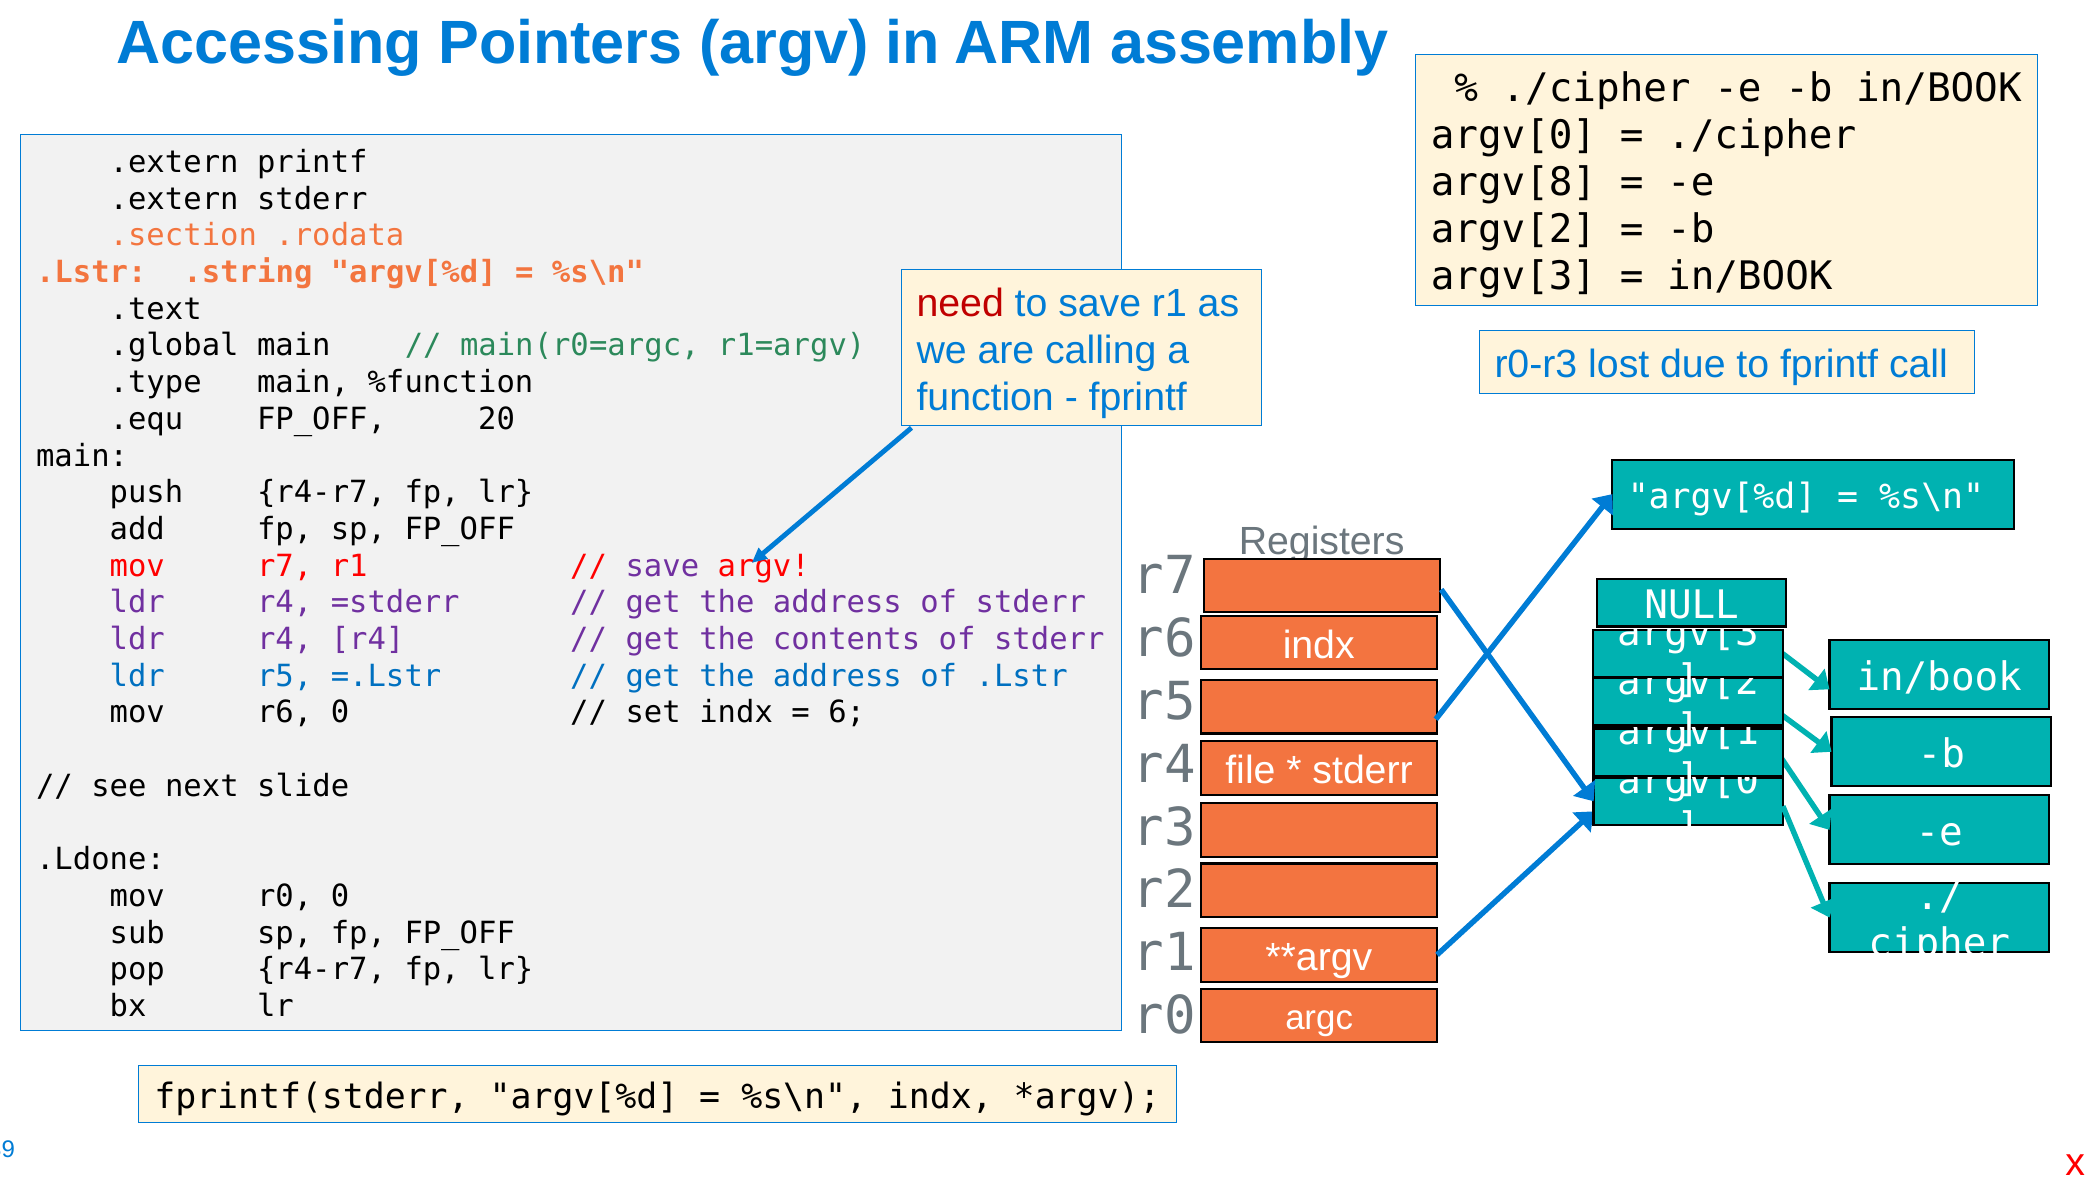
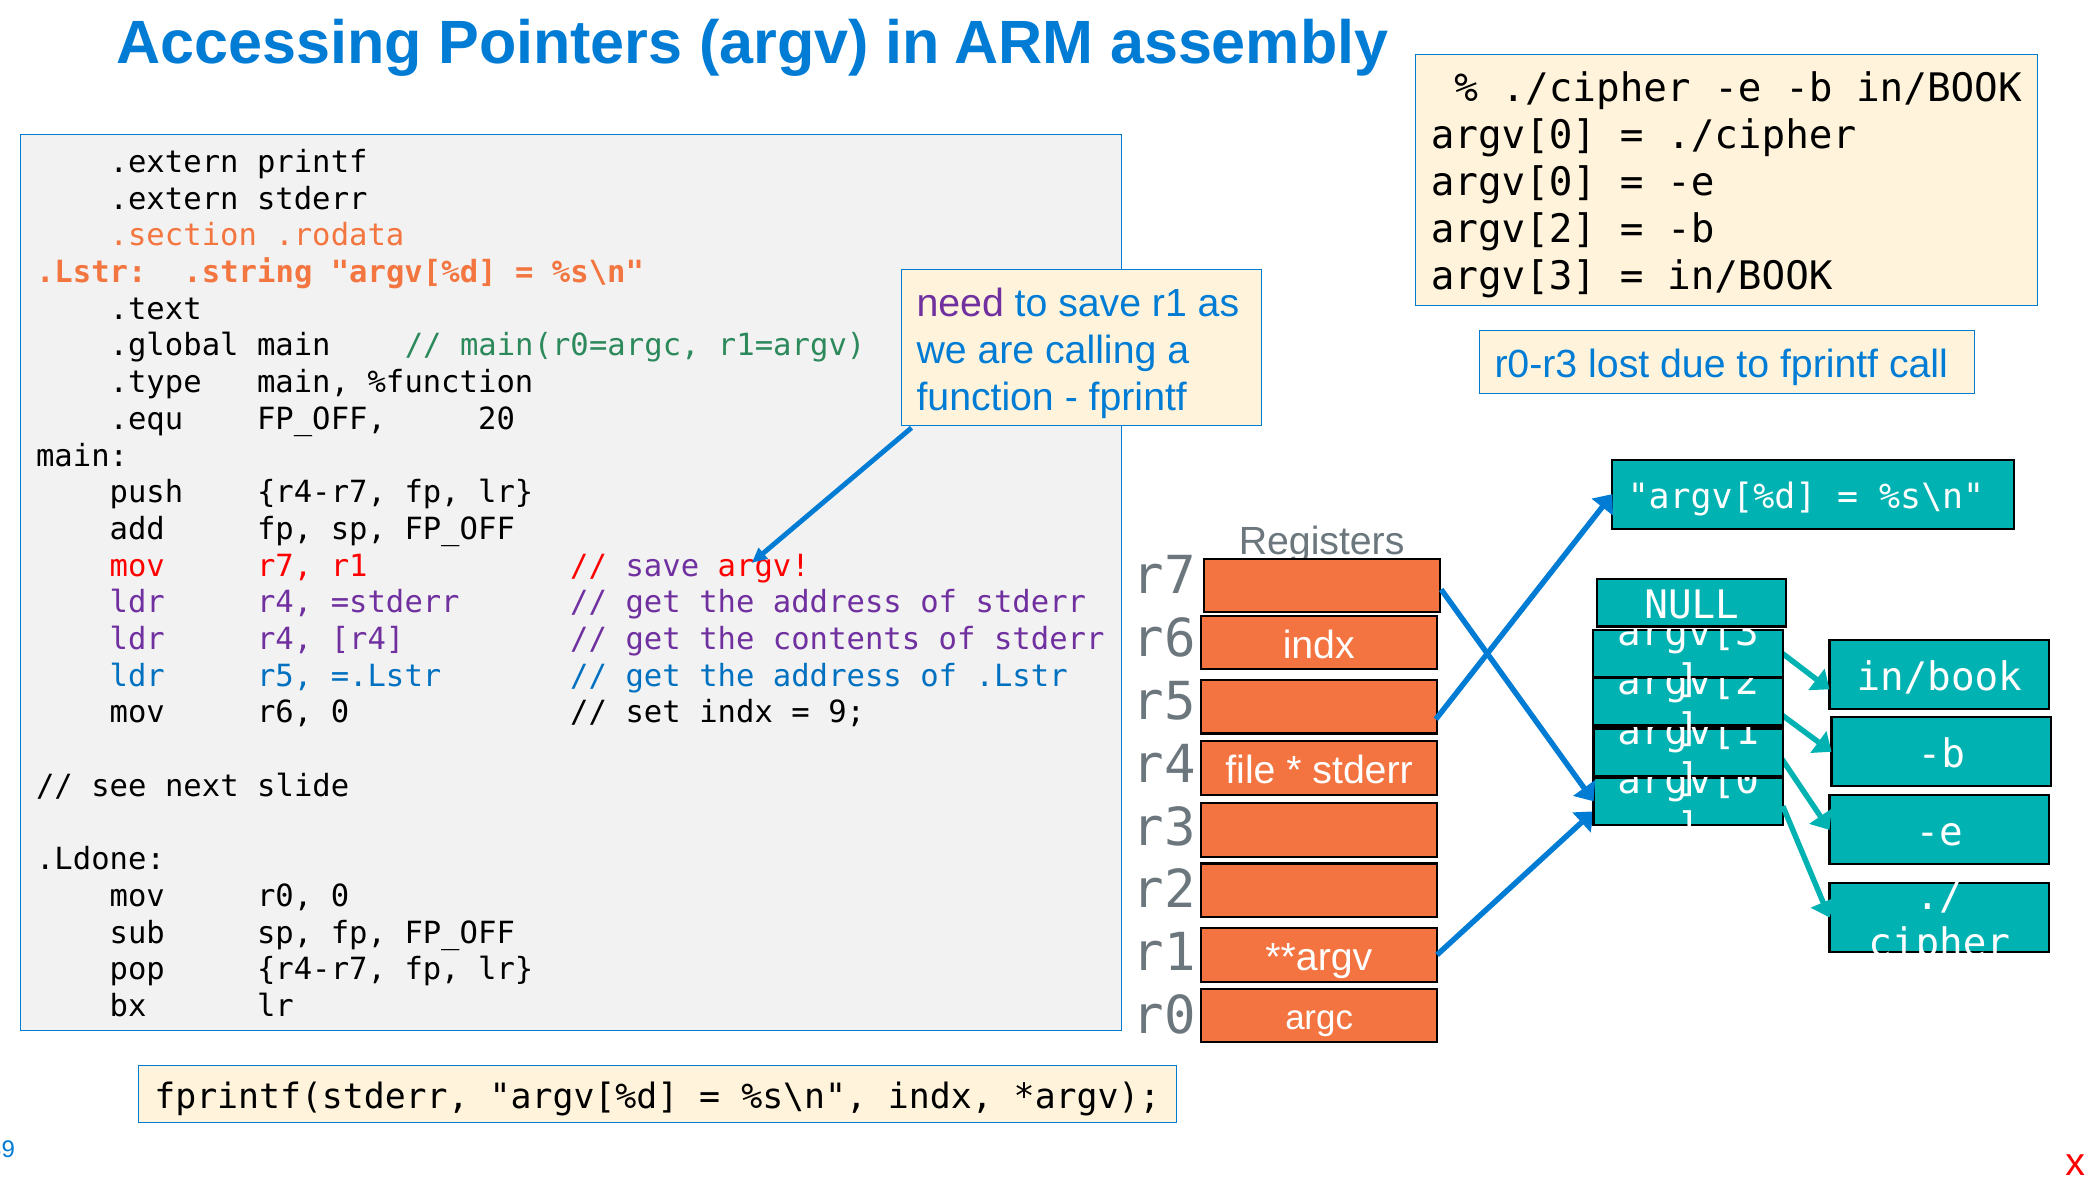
argv[8: argv[8 -> argv[0 (1514, 182)
need colour: red -> purple (960, 303)
6: 6 -> 9 (847, 713)
